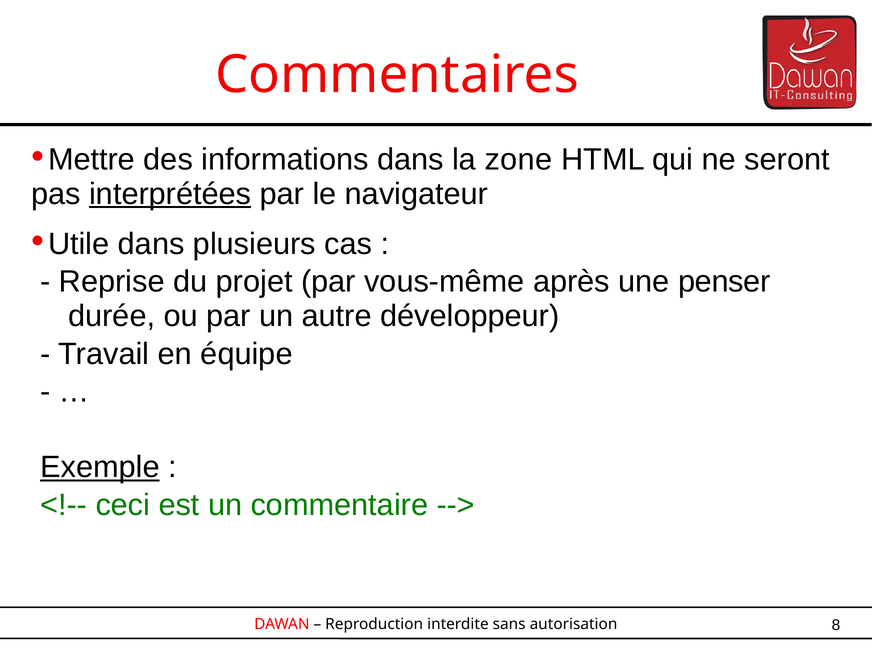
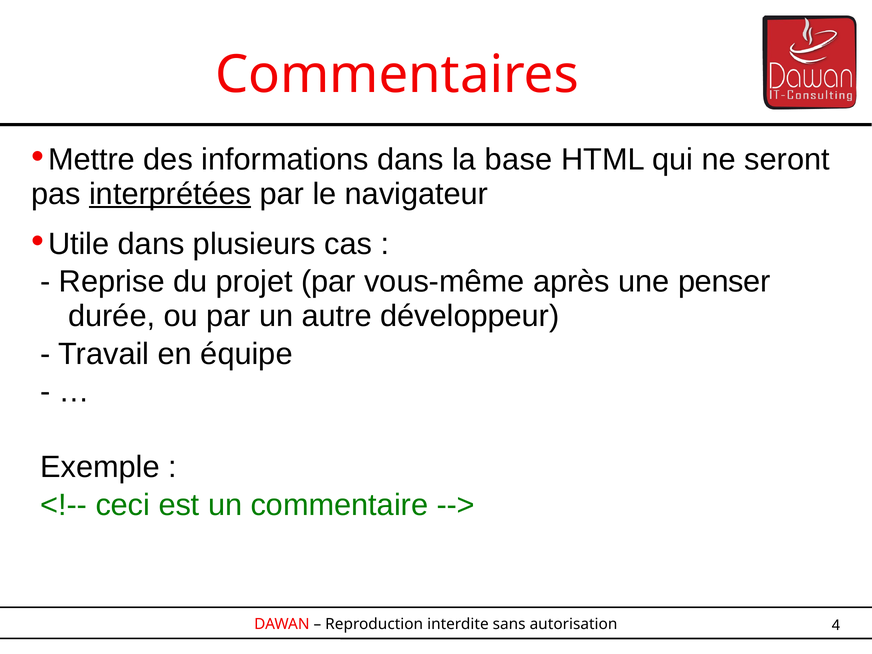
zone: zone -> base (519, 160)
Exemple underline: present -> none (100, 467)
8: 8 -> 4 (836, 625)
